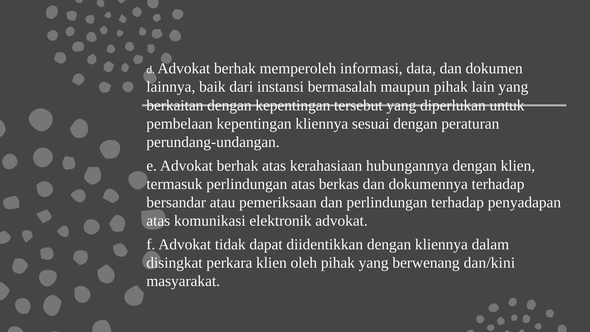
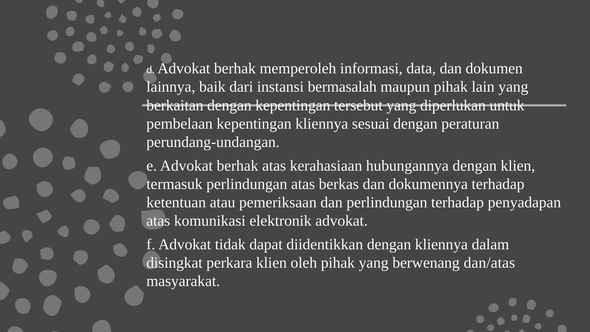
bersandar: bersandar -> ketentuan (176, 202)
dan/kini: dan/kini -> dan/atas (489, 263)
